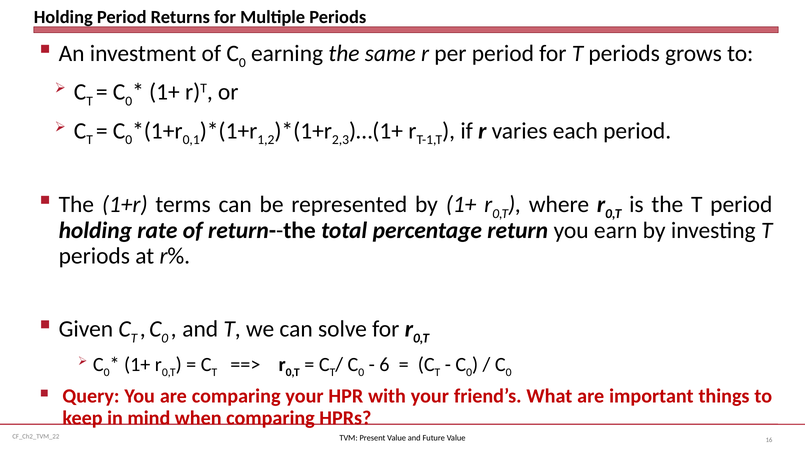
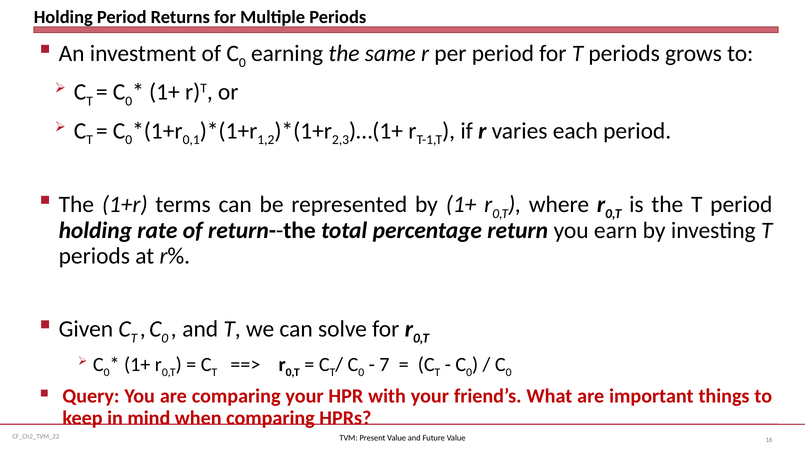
6: 6 -> 7 (384, 365)
